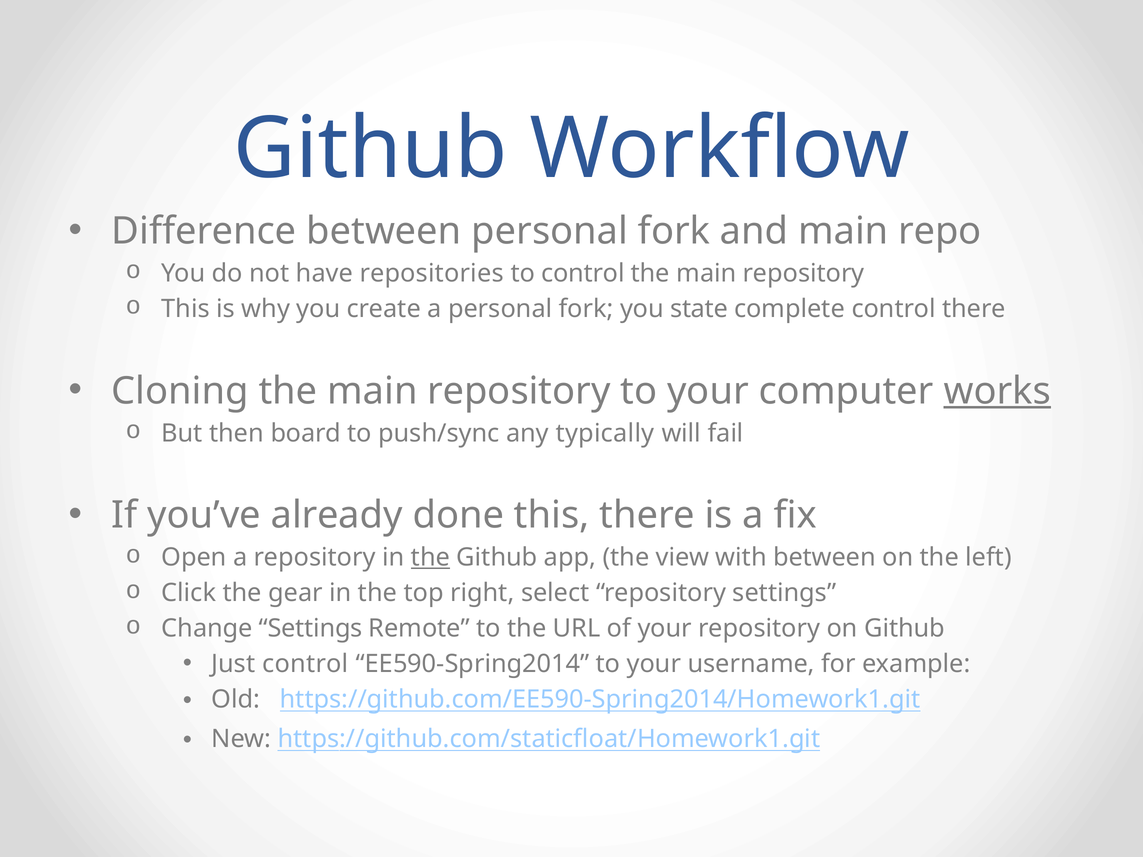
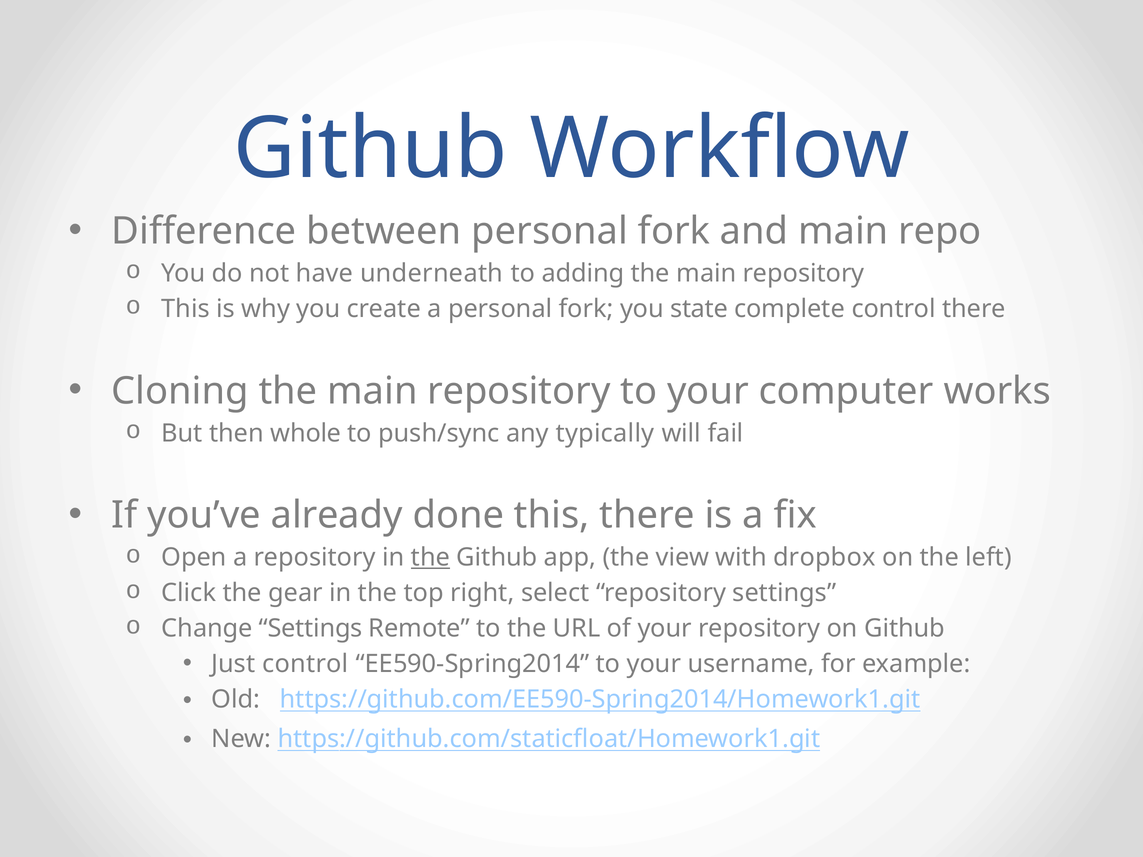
repositories: repositories -> underneath (432, 274)
to control: control -> adding (583, 274)
works underline: present -> none (997, 391)
board: board -> whole (306, 433)
with between: between -> dropbox (824, 558)
